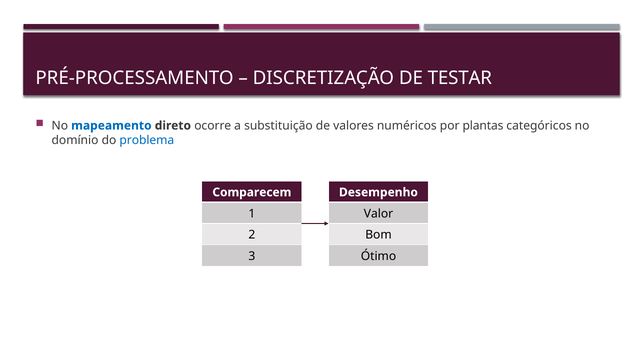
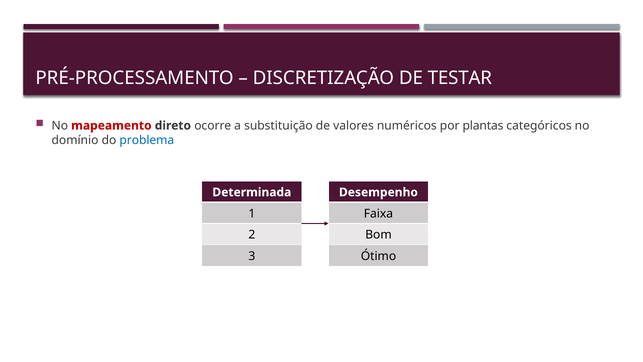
mapeamento colour: blue -> red (111, 125)
Comparecem: Comparecem -> Determinada (252, 192)
Valor: Valor -> Faixa (378, 213)
